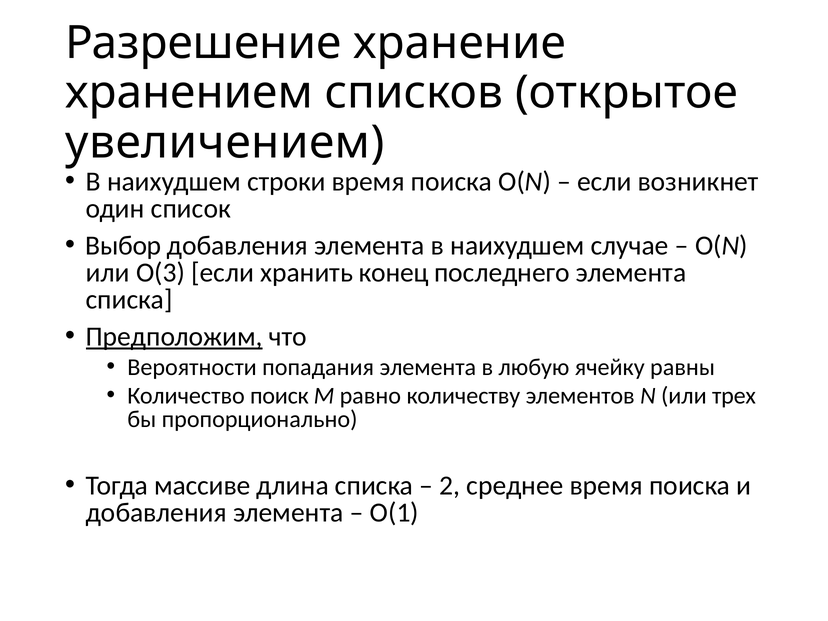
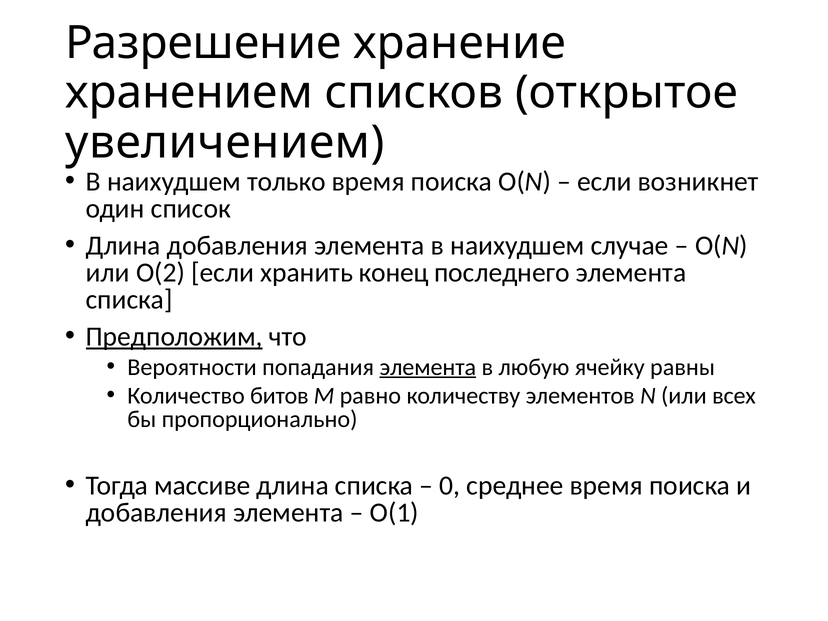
строки: строки -> только (286, 182)
Выбор: Выбор -> Длина (123, 246)
O(3: O(3 -> O(2 (160, 273)
элемента underline: none -> present (428, 367)
поиск: поиск -> битов (279, 396)
трех: трех -> всех (734, 396)
2: 2 -> 0 (450, 486)
